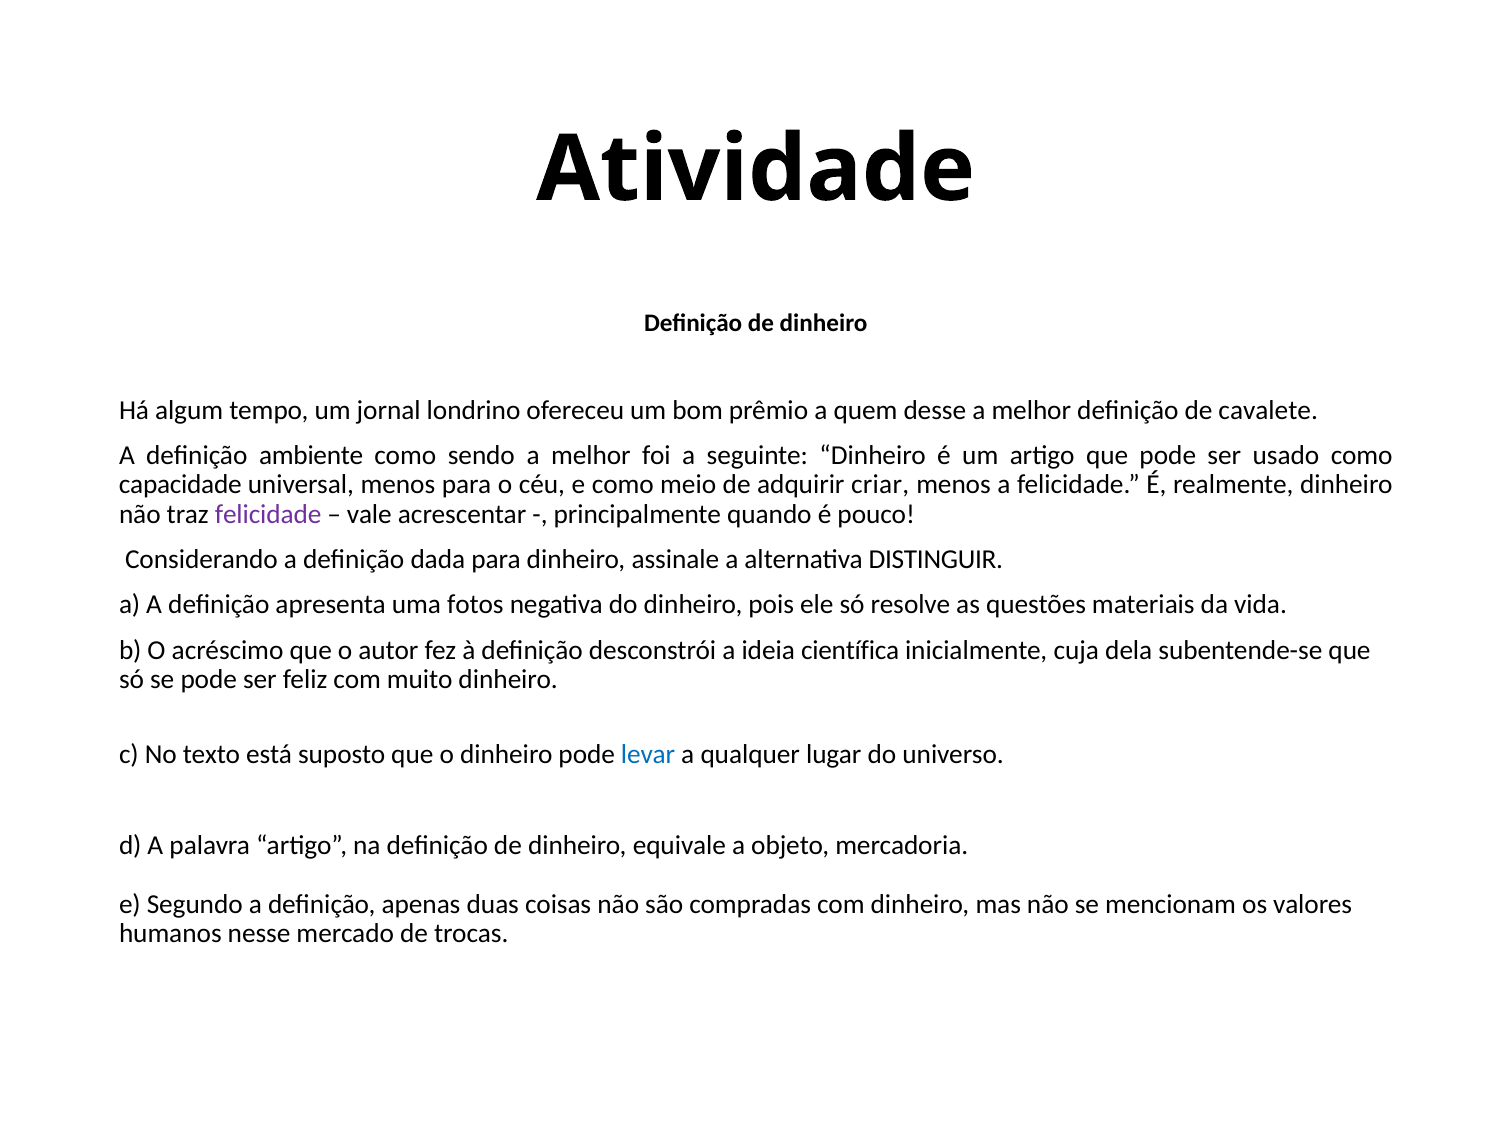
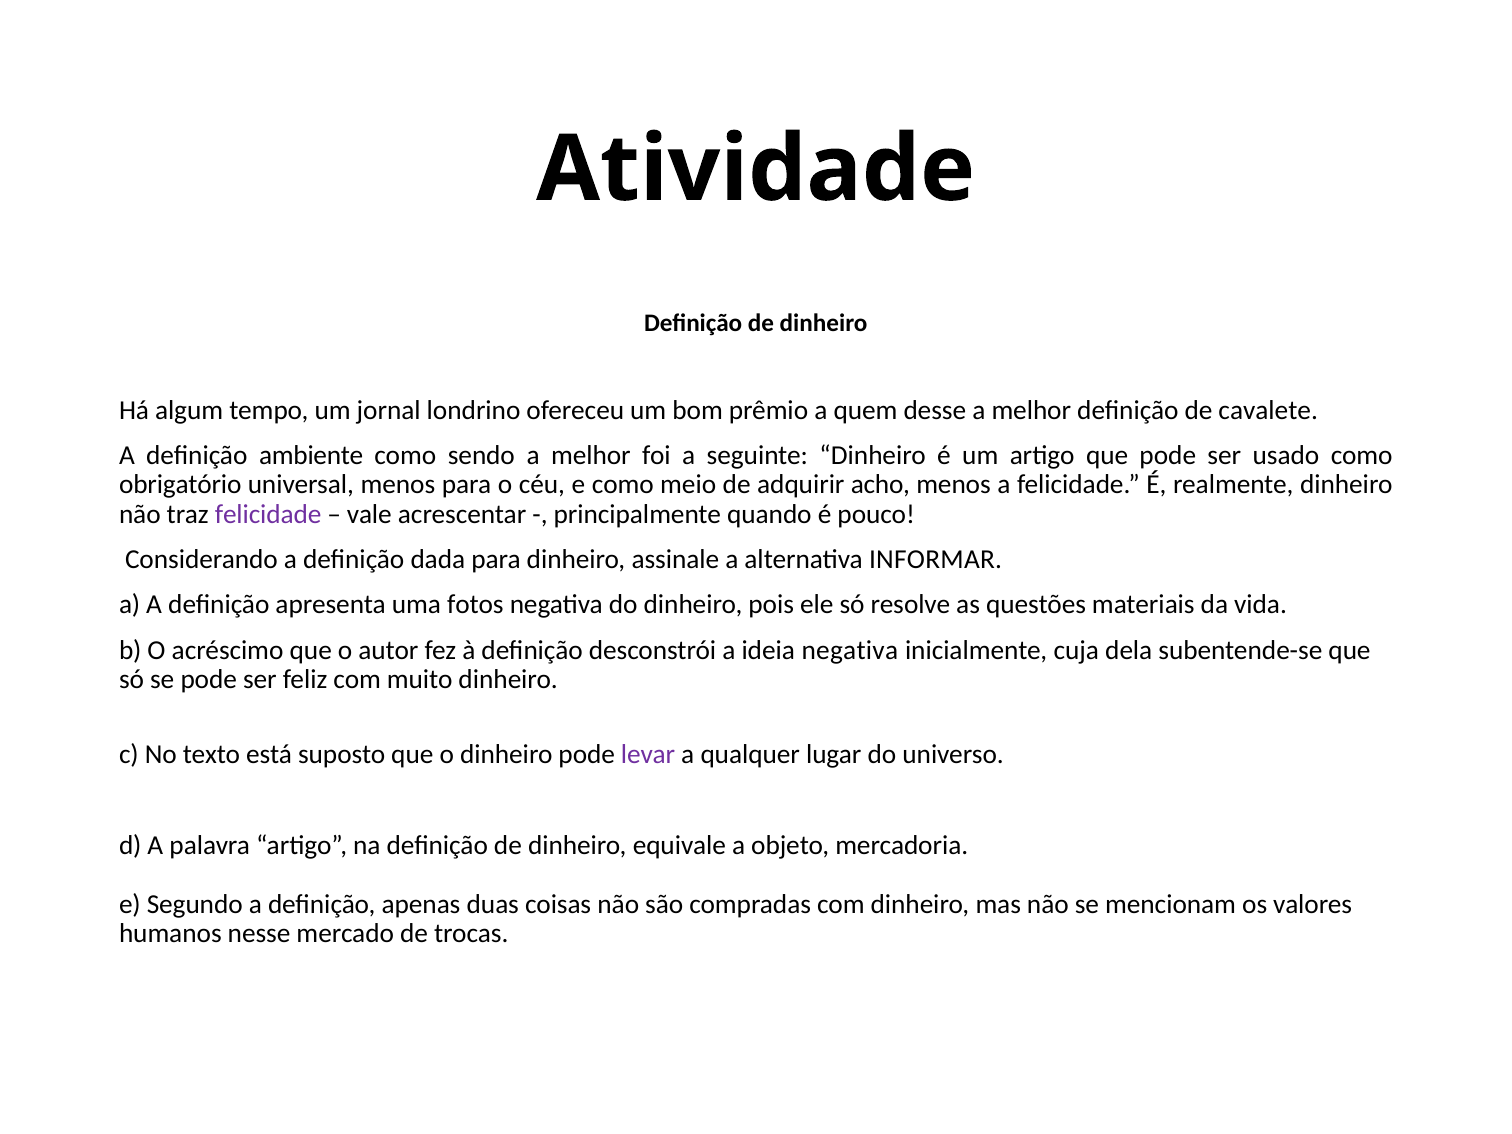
capacidade: capacidade -> obrigatório (180, 485)
criar: criar -> acho (880, 485)
DISTINGUIR: DISTINGUIR -> INFORMAR (936, 560)
ideia científica: científica -> negativa (850, 650)
levar colour: blue -> purple (648, 755)
